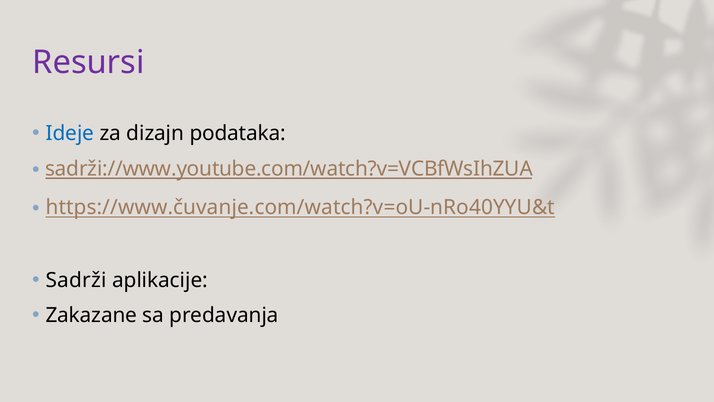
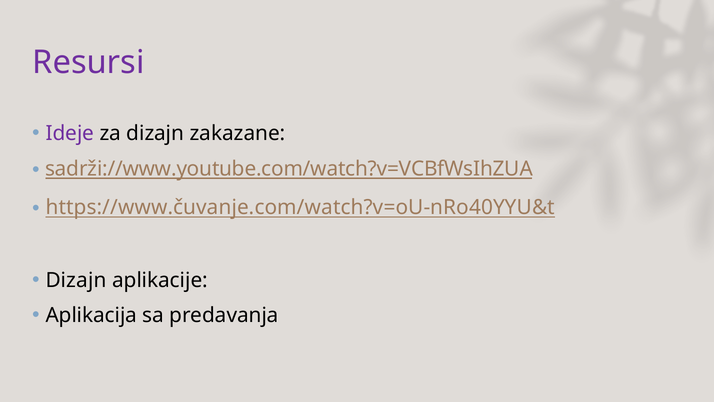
Ideje colour: blue -> purple (70, 133)
podataka: podataka -> zakazane (238, 133)
Sadrži: Sadrži -> Dizajn (76, 280)
Zakazane: Zakazane -> Aplikacija (91, 315)
